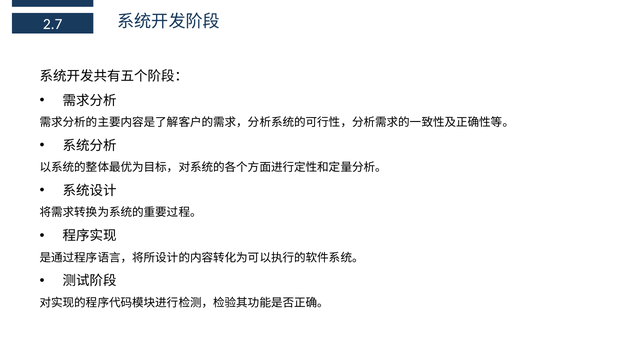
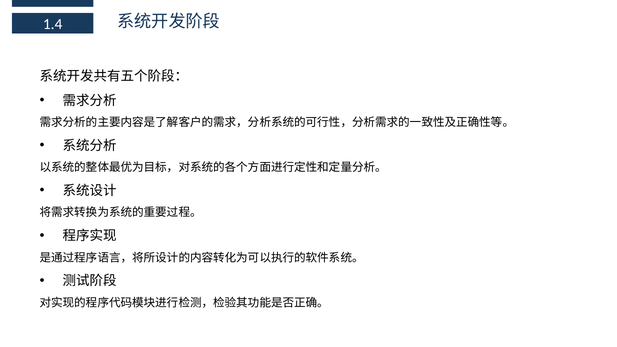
2.7: 2.7 -> 1.4 (53, 24)
